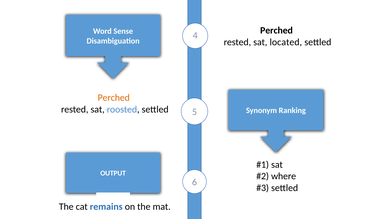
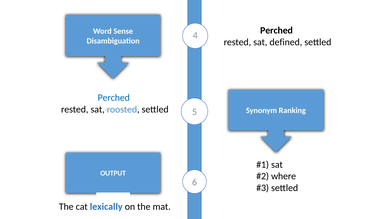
located: located -> defined (286, 42)
Perched colour: orange -> blue (114, 98)
remains: remains -> lexically (106, 207)
